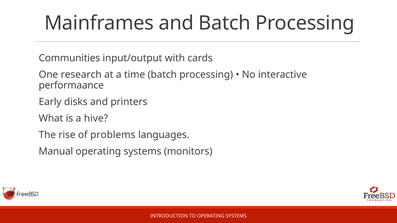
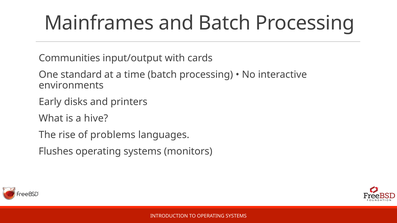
research: research -> standard (81, 75)
performaance: performaance -> environments (71, 86)
Manual: Manual -> Flushes (56, 152)
